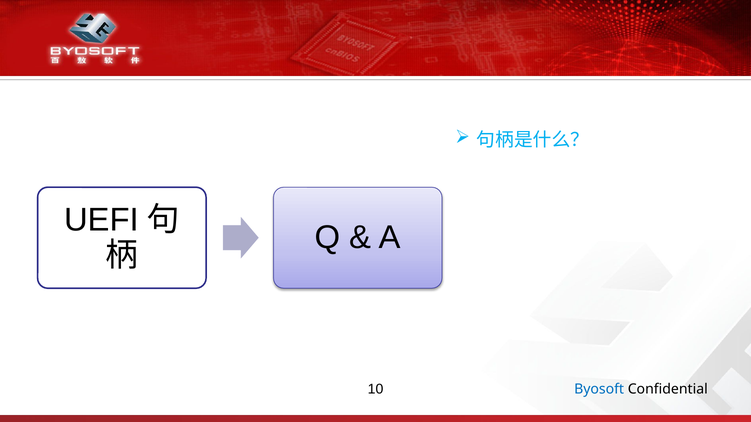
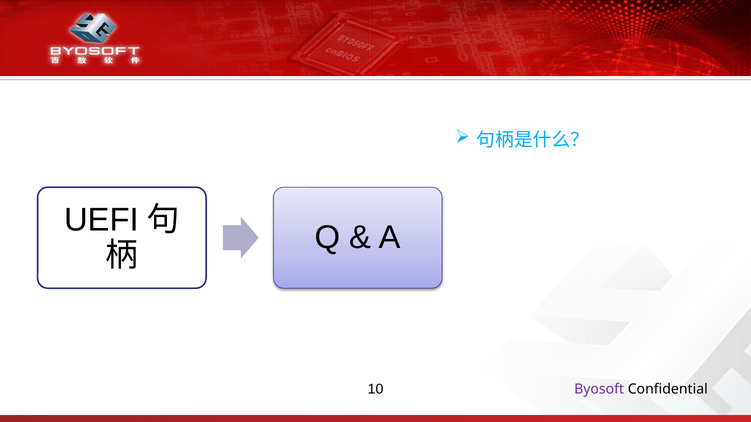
Byosoft colour: blue -> purple (599, 390)
